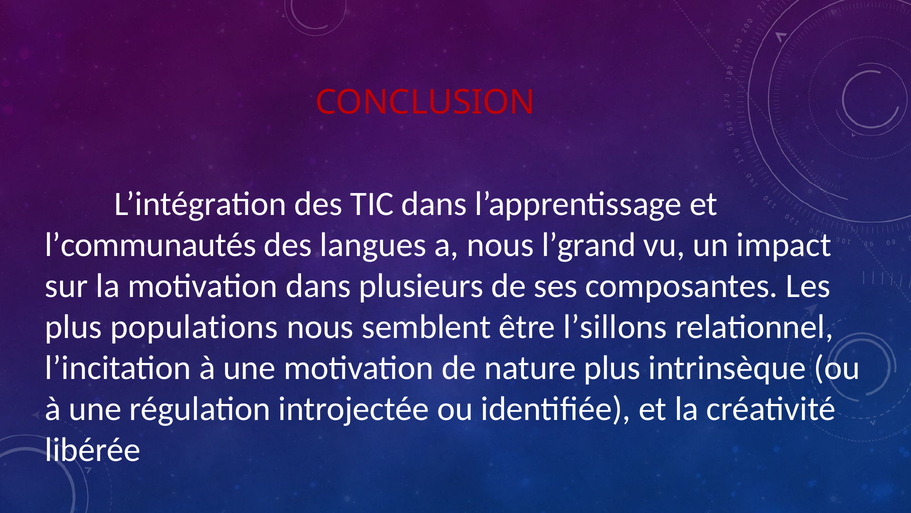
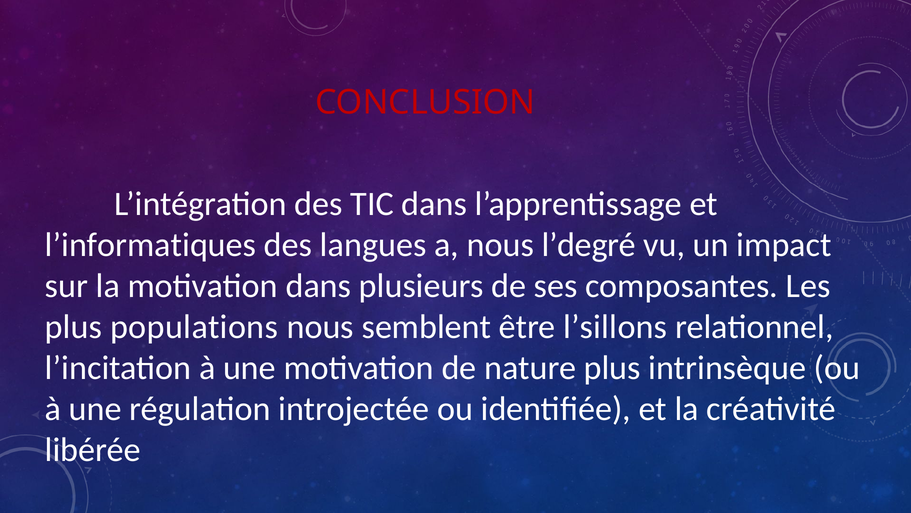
l’communautés: l’communautés -> l’informatiques (151, 244)
l’grand: l’grand -> l’degré (589, 244)
